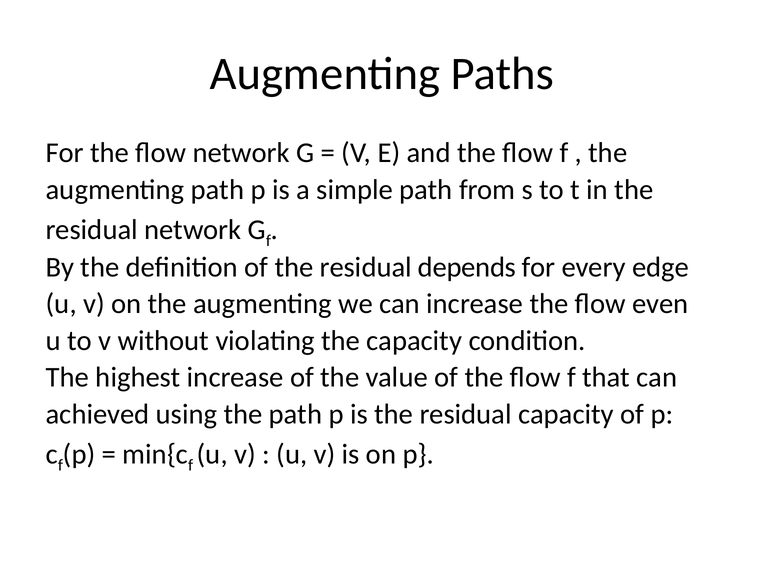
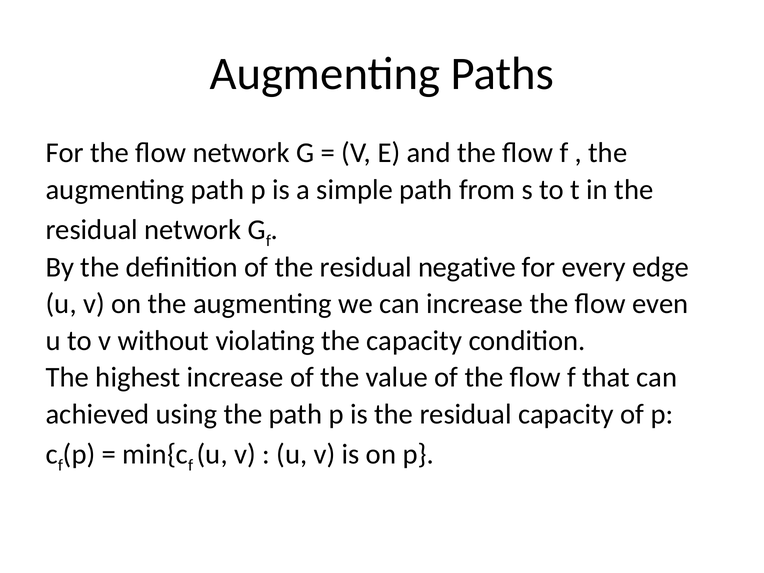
depends: depends -> negative (467, 267)
